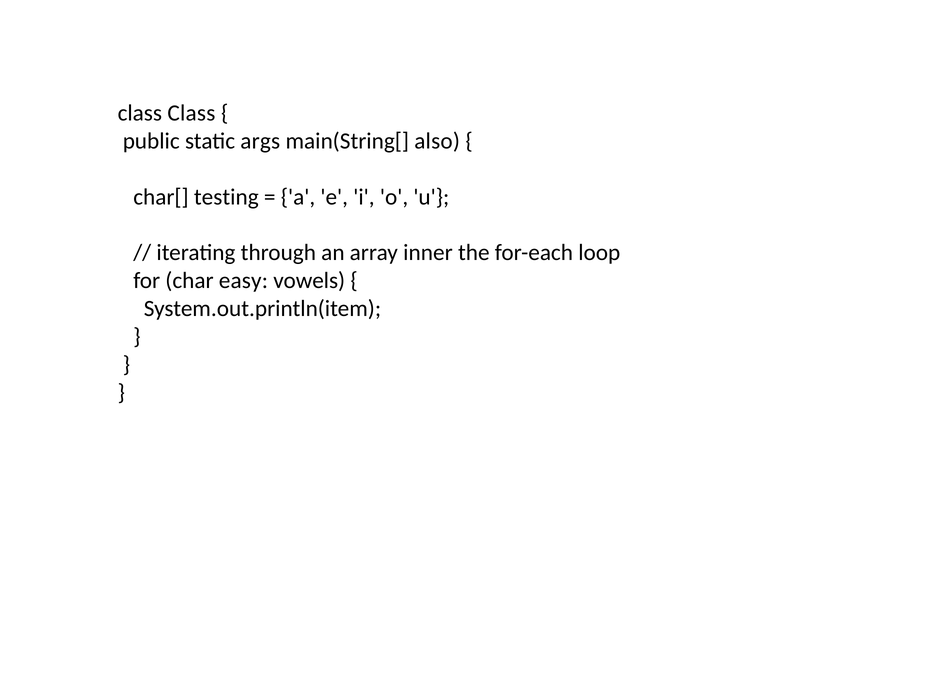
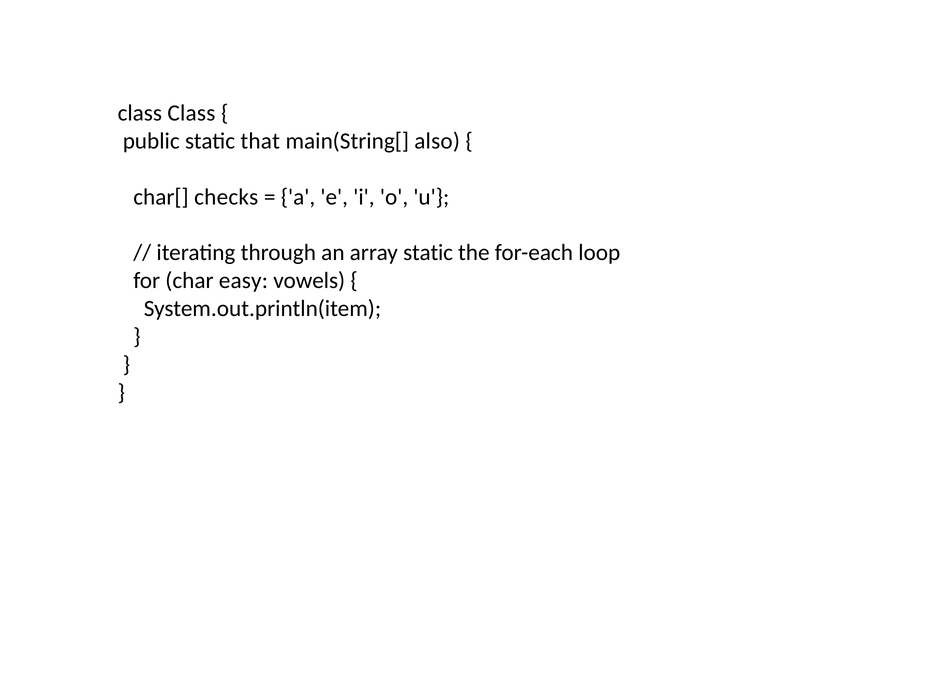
args: args -> that (260, 141)
testing: testing -> checks (226, 197)
array inner: inner -> static (428, 253)
